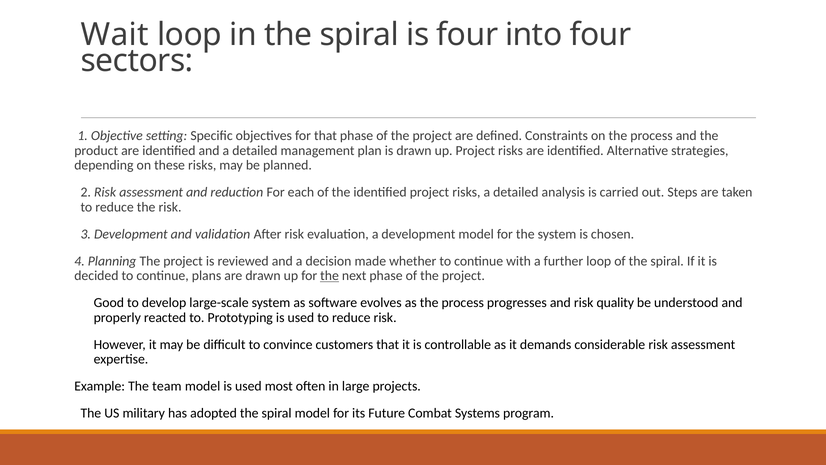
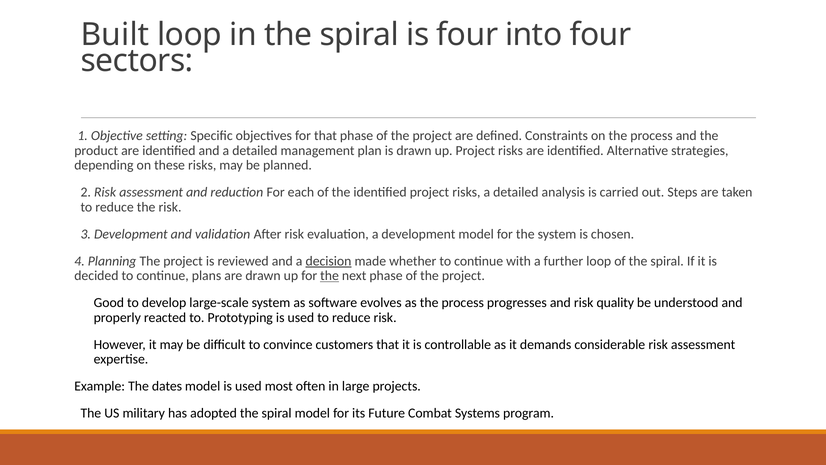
Wait: Wait -> Built (115, 35)
decision underline: none -> present (328, 261)
team: team -> dates (167, 386)
